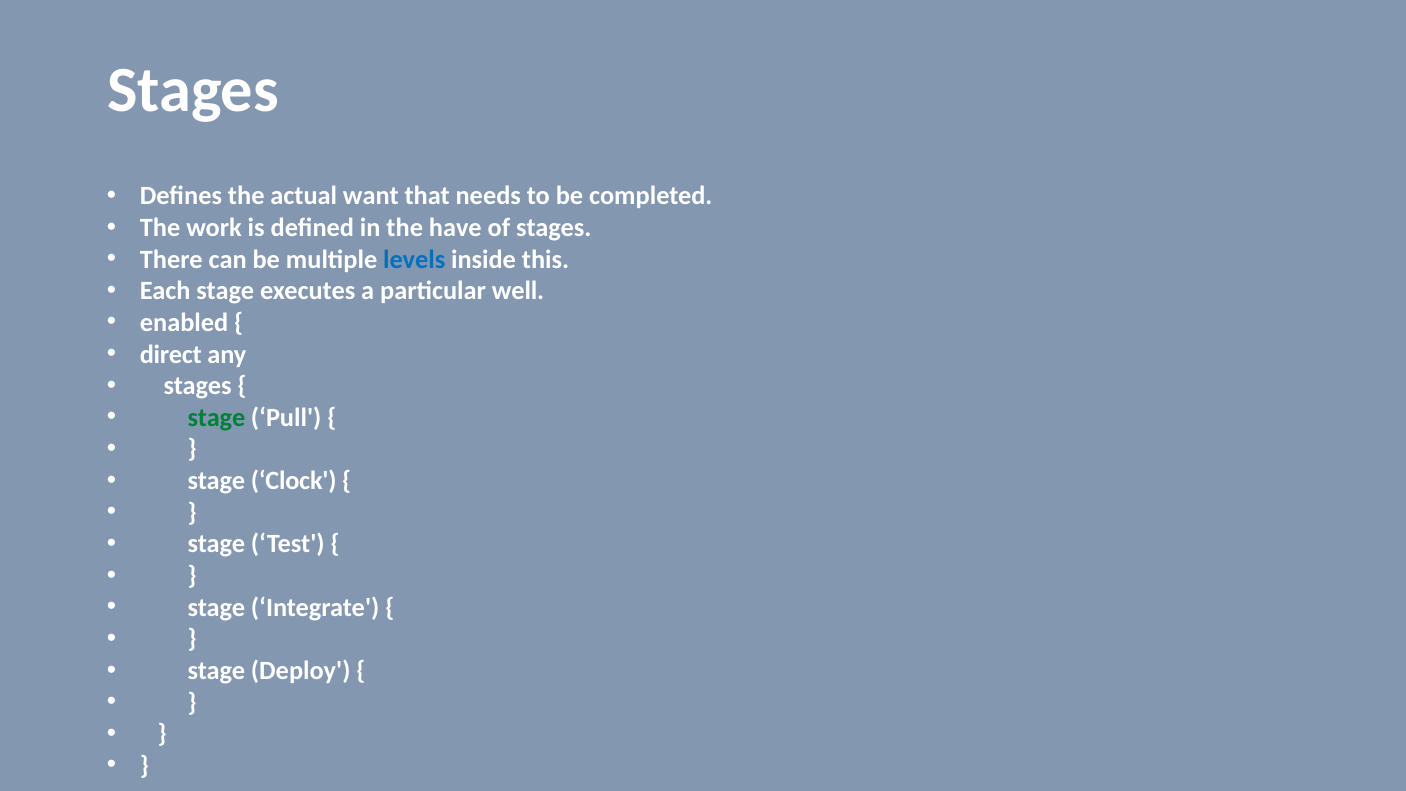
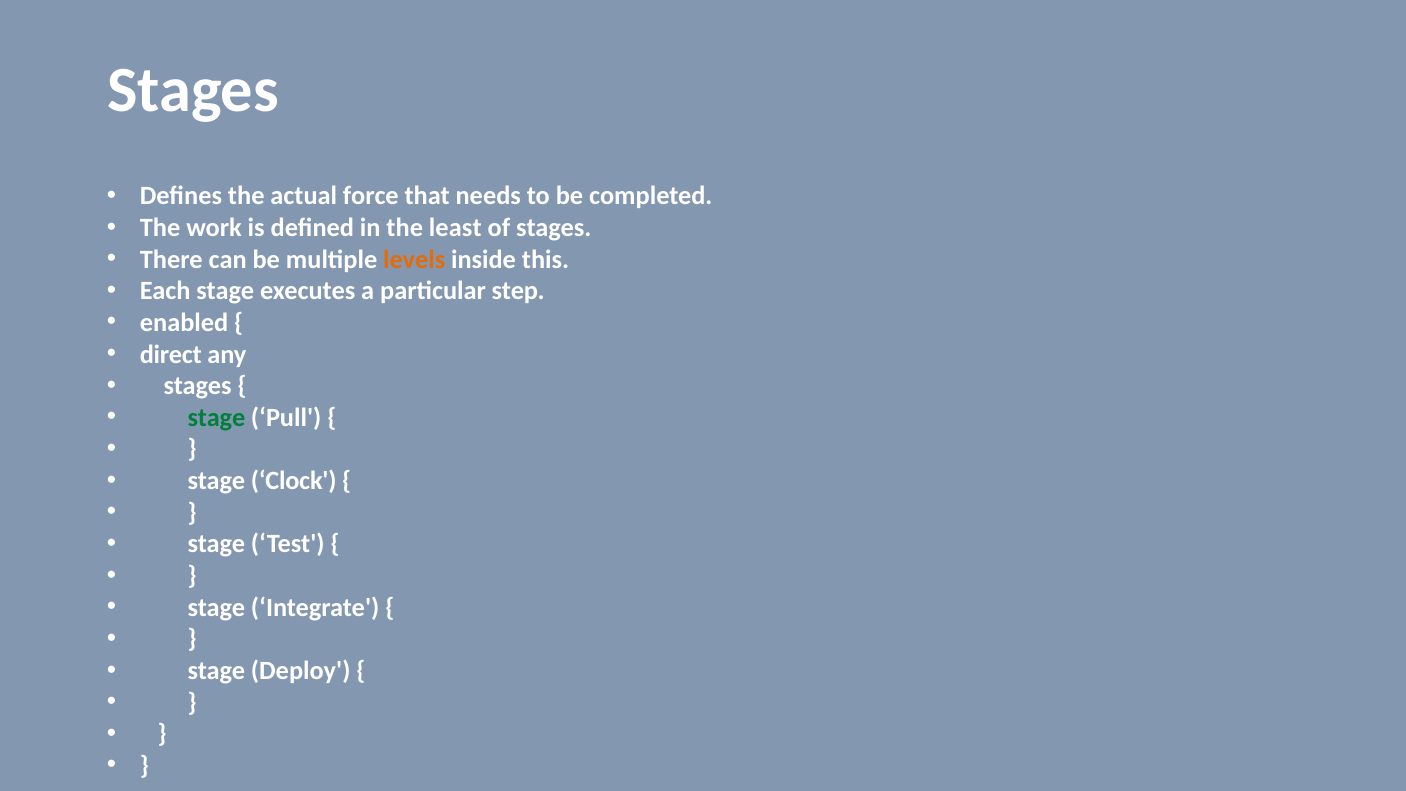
want: want -> force (371, 196)
have: have -> least (455, 228)
levels colour: blue -> orange (414, 259)
well: well -> step (518, 291)
